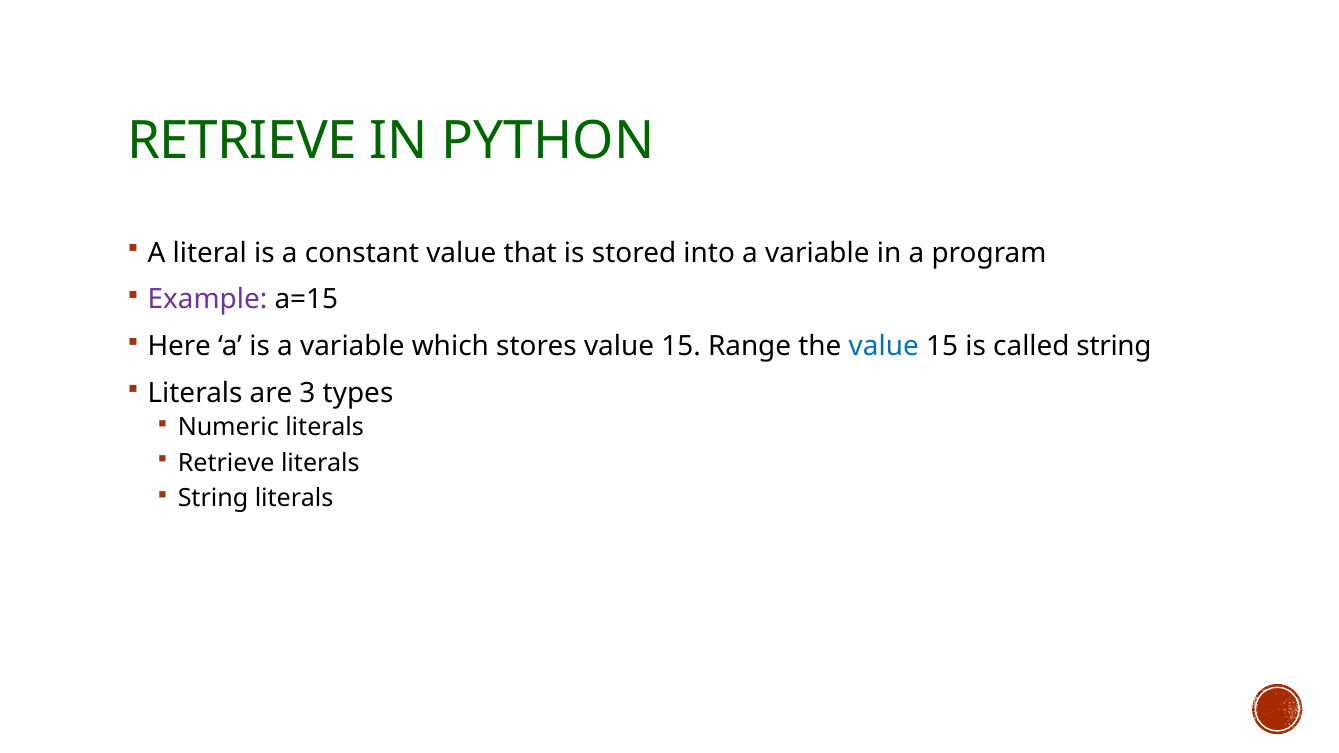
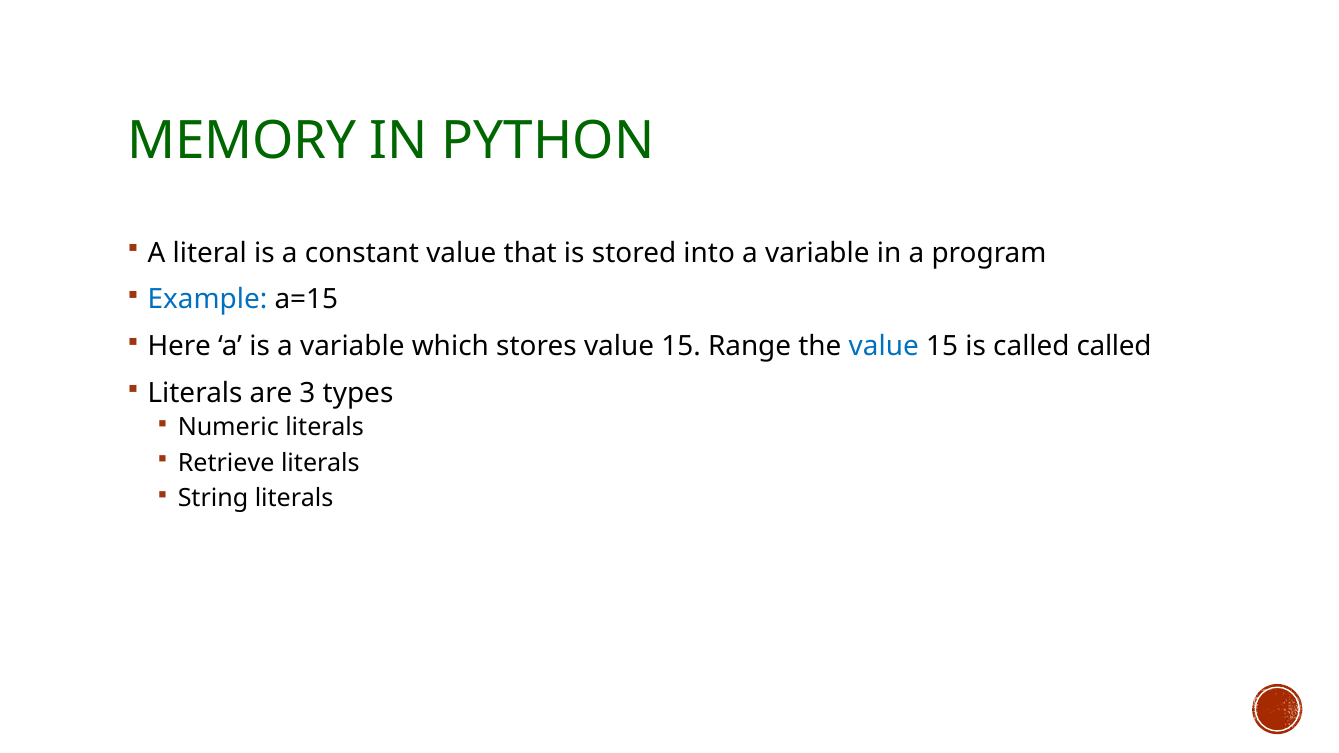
RETRIEVE: RETRIEVE -> MEMORY (242, 141)
Example colour: purple -> blue (208, 300)
called string: string -> called (1114, 347)
